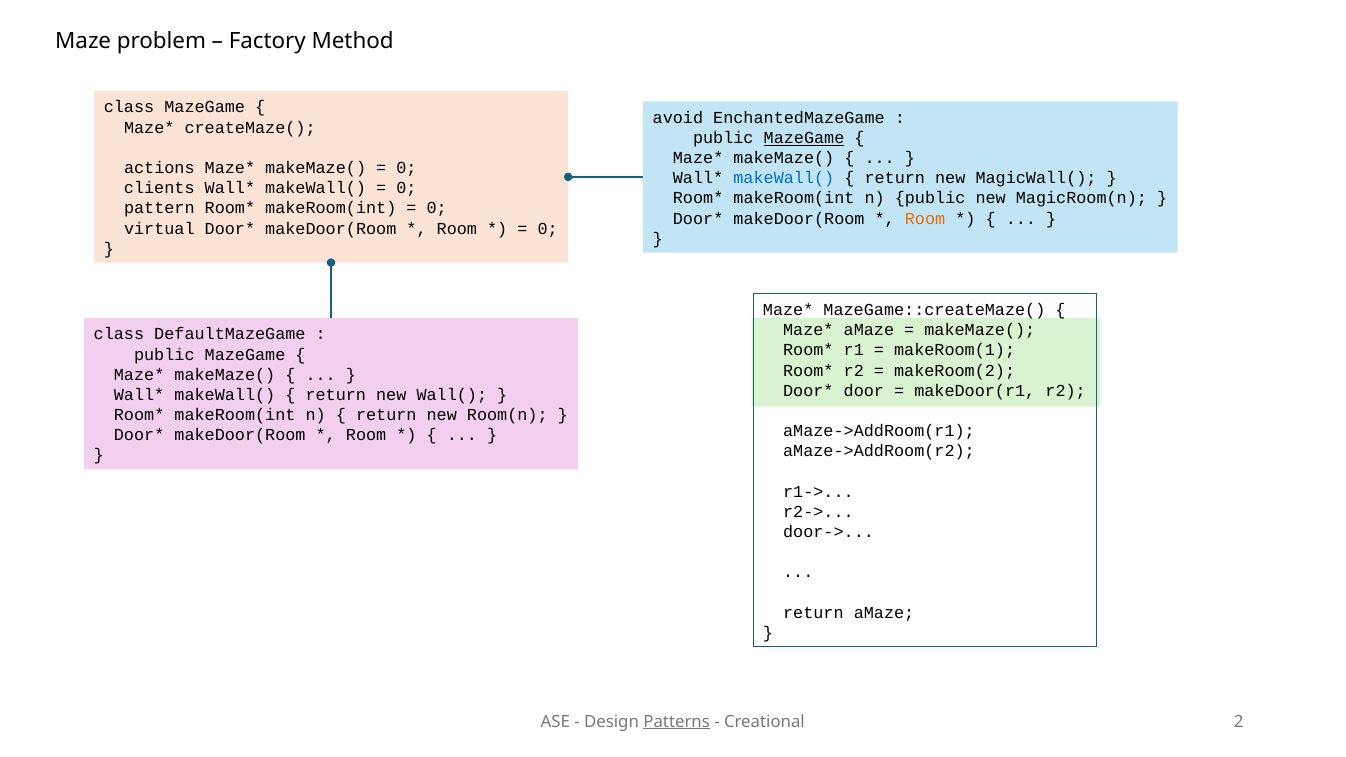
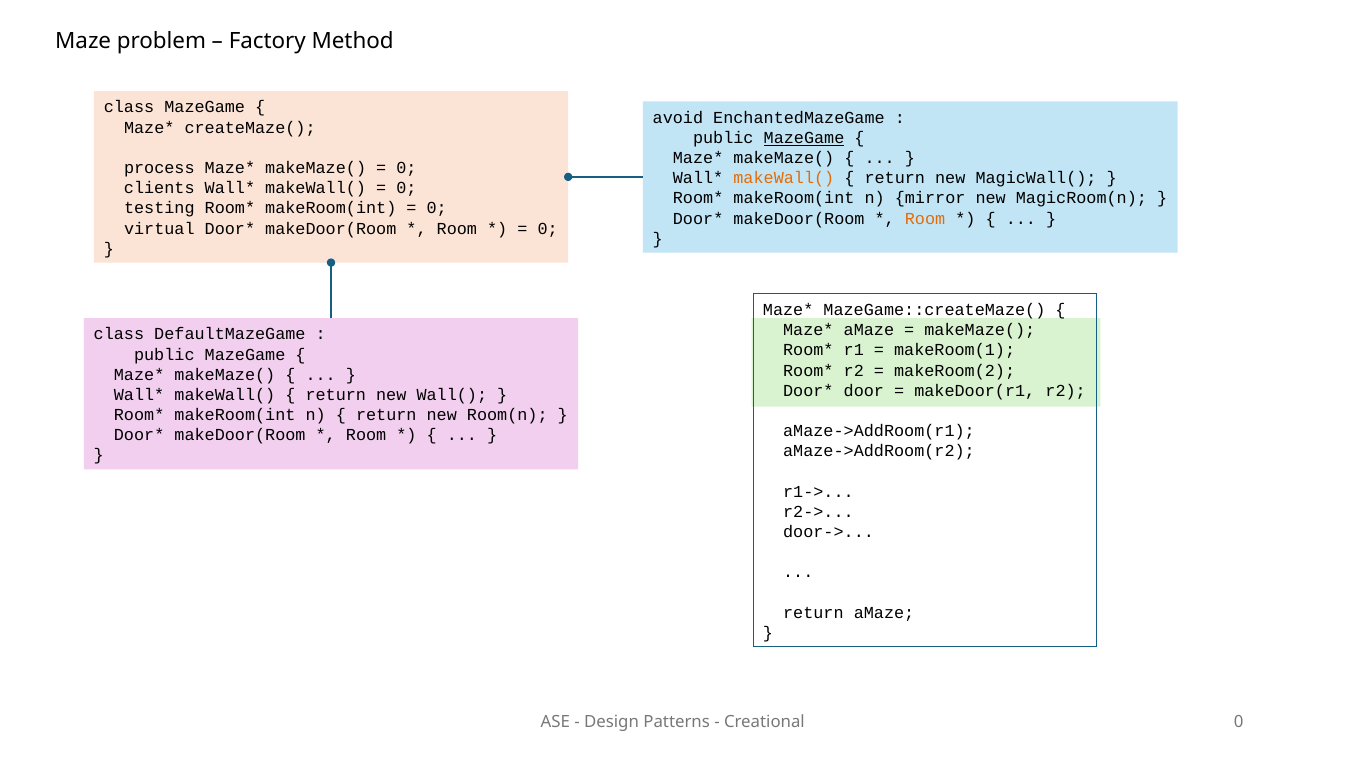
actions: actions -> process (159, 168)
makeWall( colour: blue -> orange (784, 178)
n public: public -> mirror (930, 198)
pattern: pattern -> testing (159, 208)
Patterns underline: present -> none (677, 722)
Creational 2: 2 -> 0 (1239, 722)
